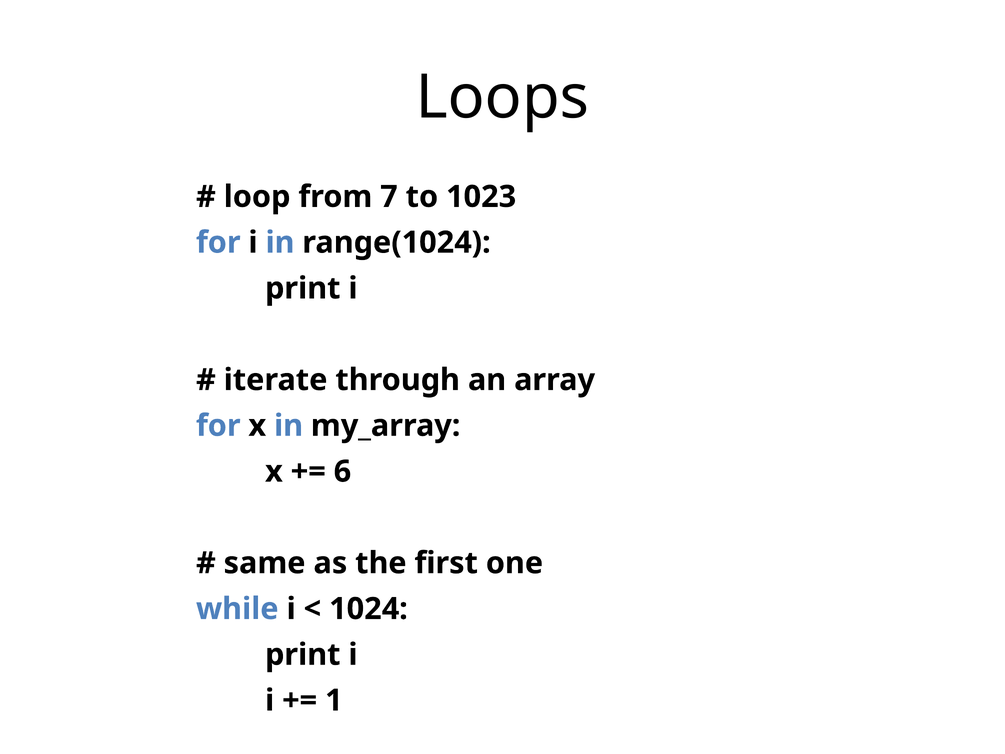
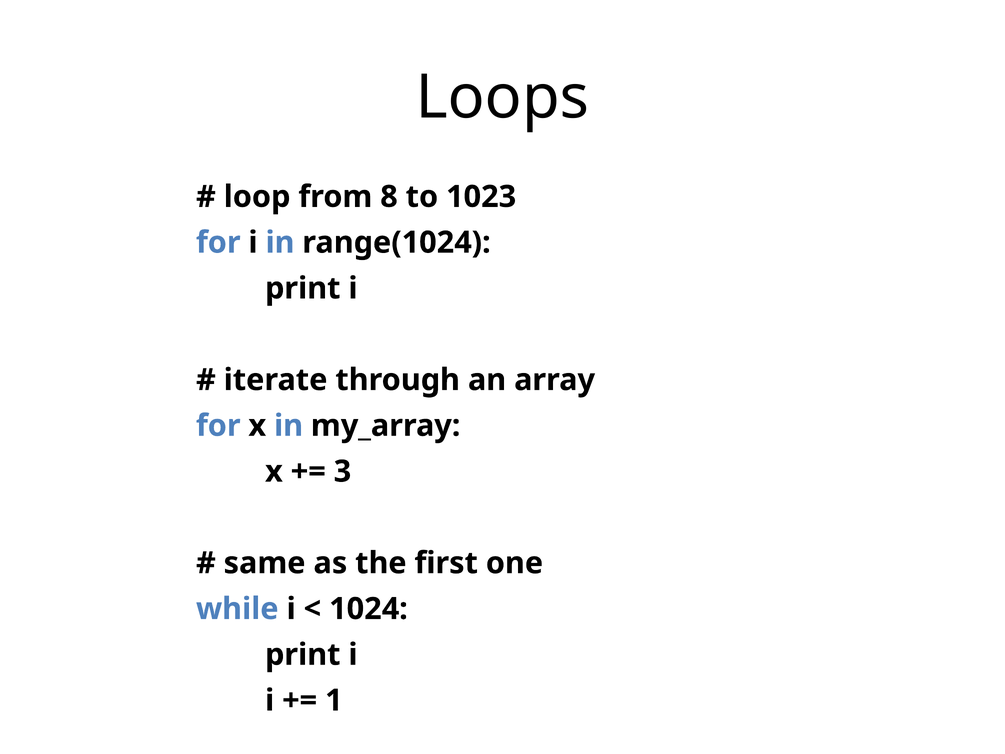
7: 7 -> 8 (389, 197)
6: 6 -> 3 (342, 471)
